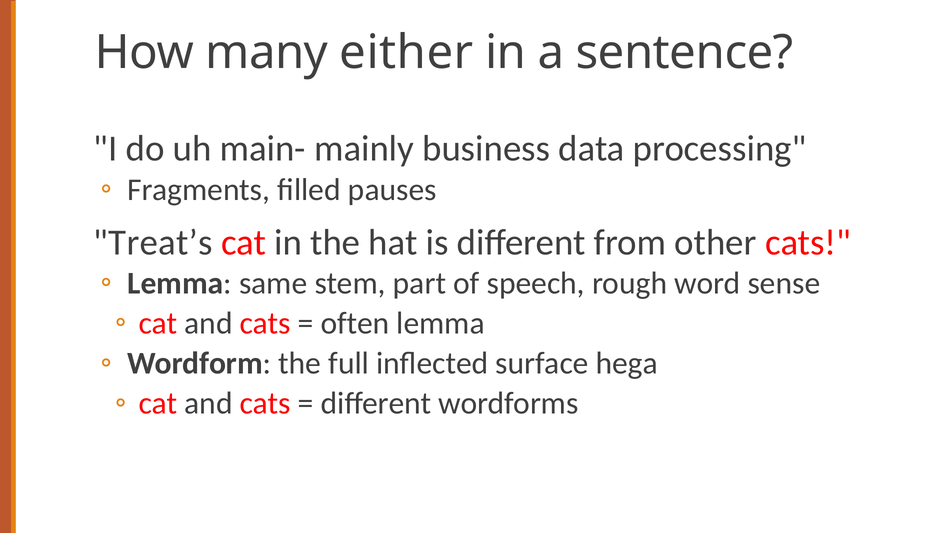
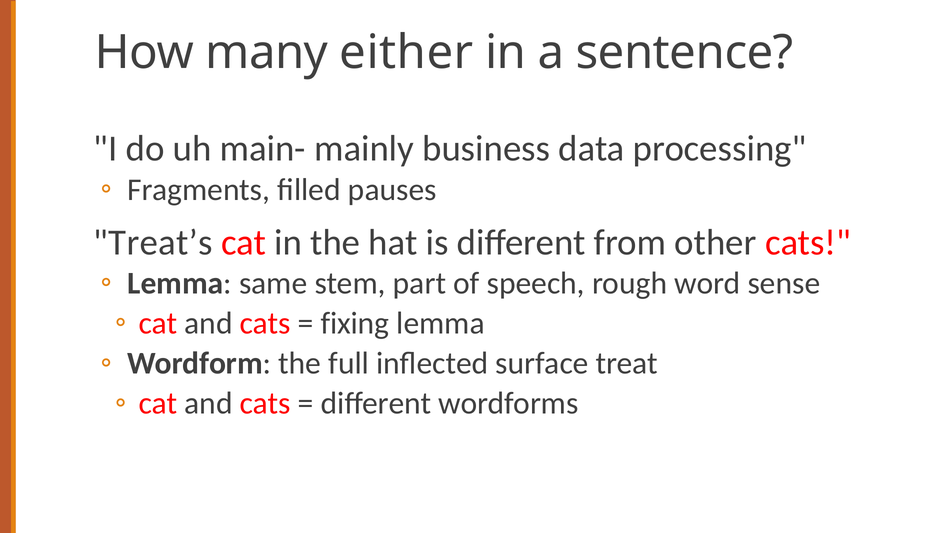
often: often -> fixing (355, 324)
hega: hega -> treat (627, 364)
